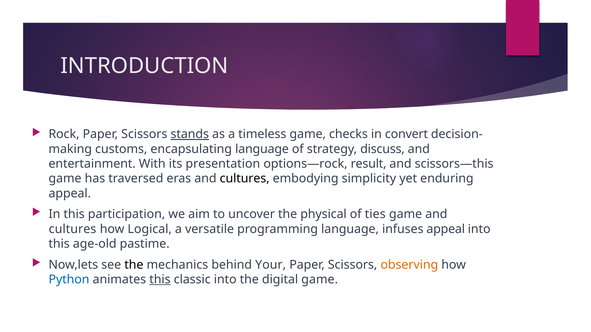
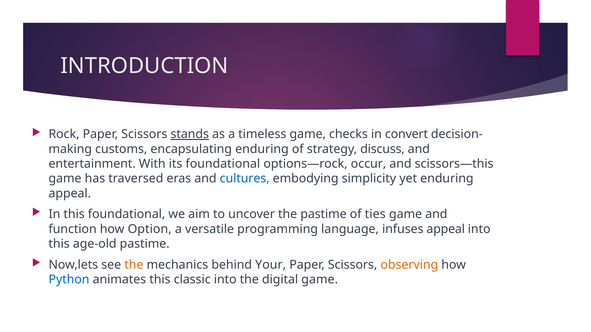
encapsulating language: language -> enduring (262, 149)
its presentation: presentation -> foundational (223, 164)
result: result -> occur (368, 164)
cultures colour: black -> blue (245, 179)
this participation: participation -> foundational (127, 214)
the physical: physical -> pastime (324, 214)
cultures: cultures -> function (73, 229)
Logical: Logical -> Option (150, 229)
the colour: black -> orange (134, 265)
this underline: present -> none (160, 280)
